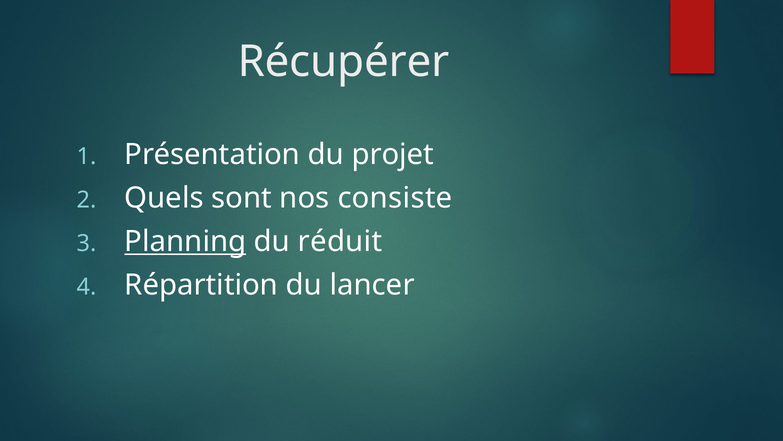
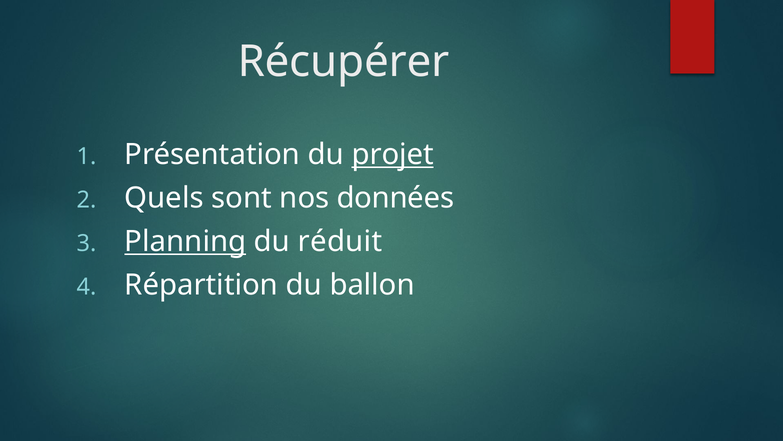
projet underline: none -> present (393, 154)
consiste: consiste -> données (395, 198)
lancer: lancer -> ballon (372, 285)
